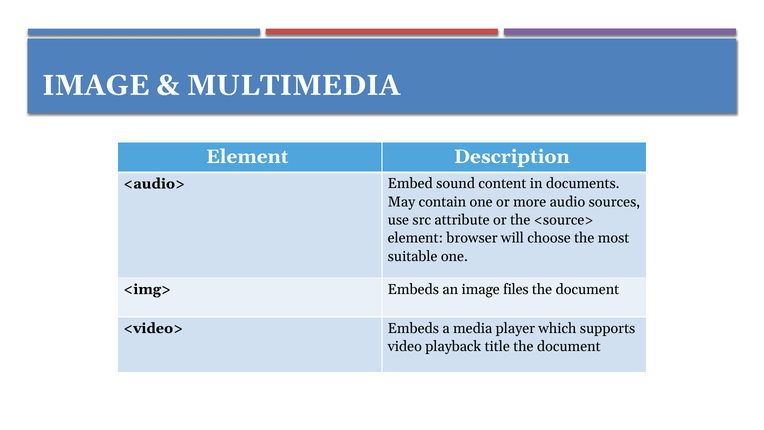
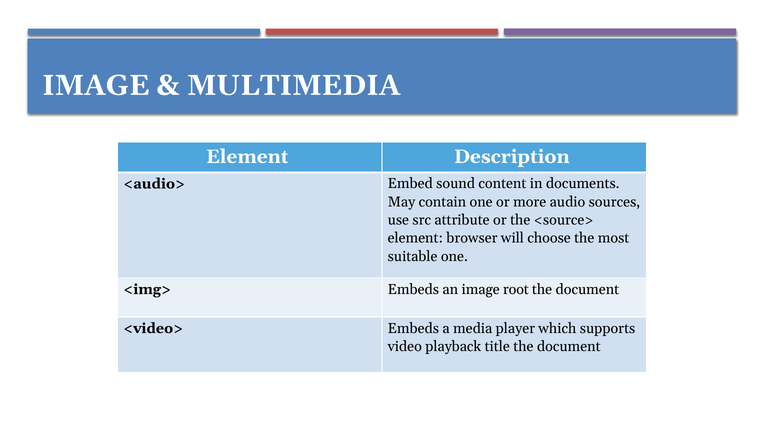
files: files -> root (516, 289)
